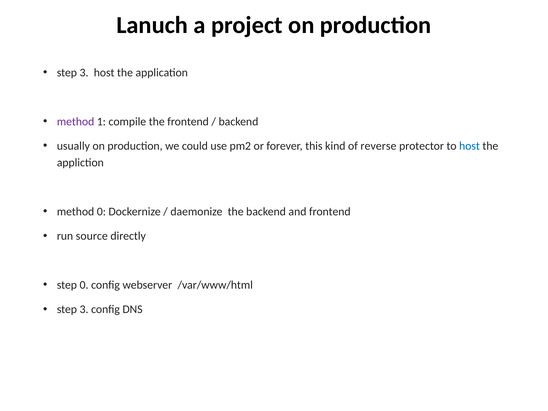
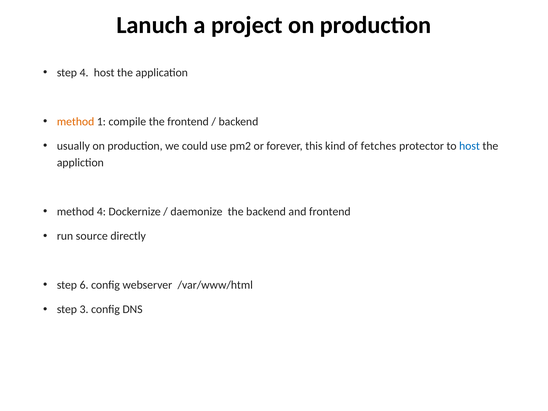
3: 3 -> 4 (84, 73)
method colour: purple -> orange (76, 122)
reverse: reverse -> fetches (378, 146)
method 0: 0 -> 4 (101, 212)
step 0: 0 -> 6 (84, 285)
